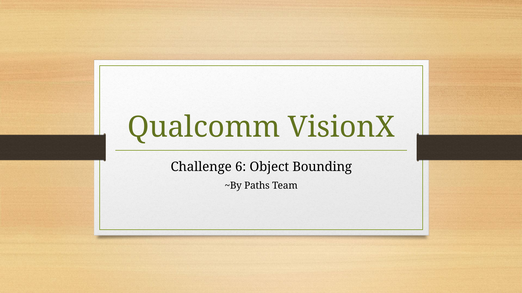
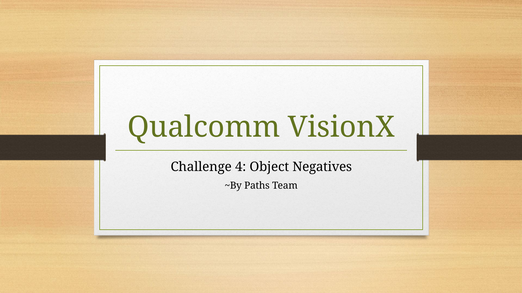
6: 6 -> 4 (241, 167)
Bounding: Bounding -> Negatives (322, 167)
